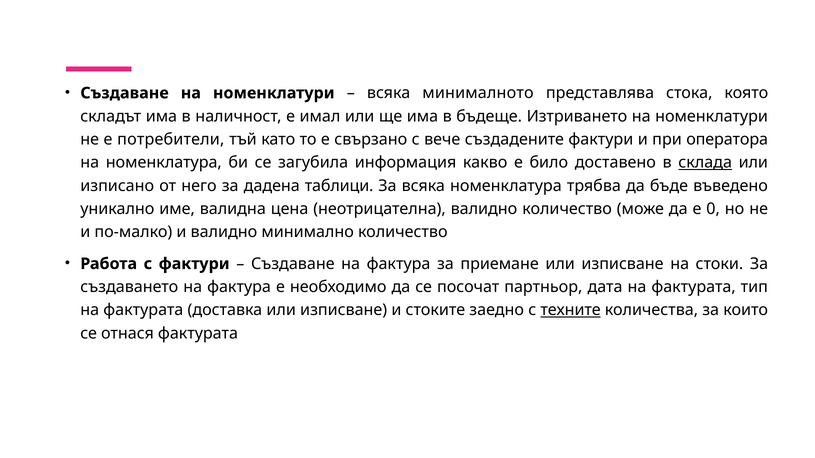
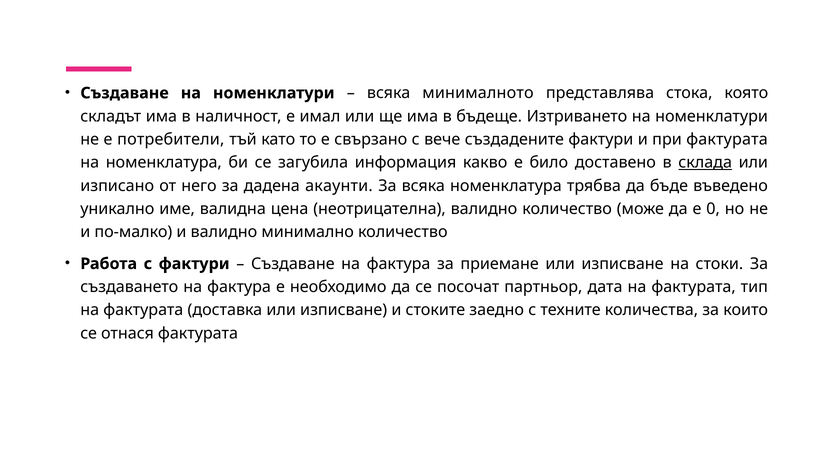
при оператора: оператора -> фактурата (727, 140)
таблици: таблици -> акаунти (339, 186)
техните underline: present -> none (571, 310)
